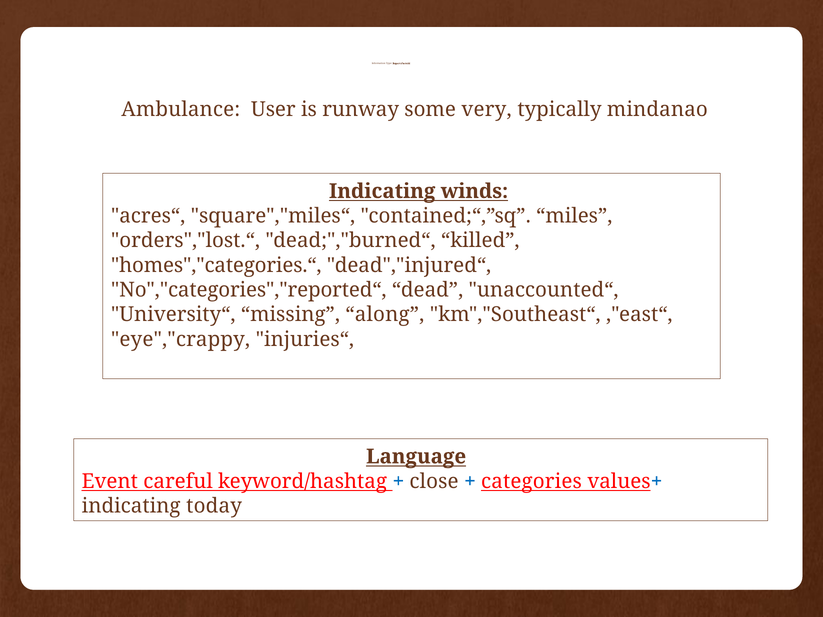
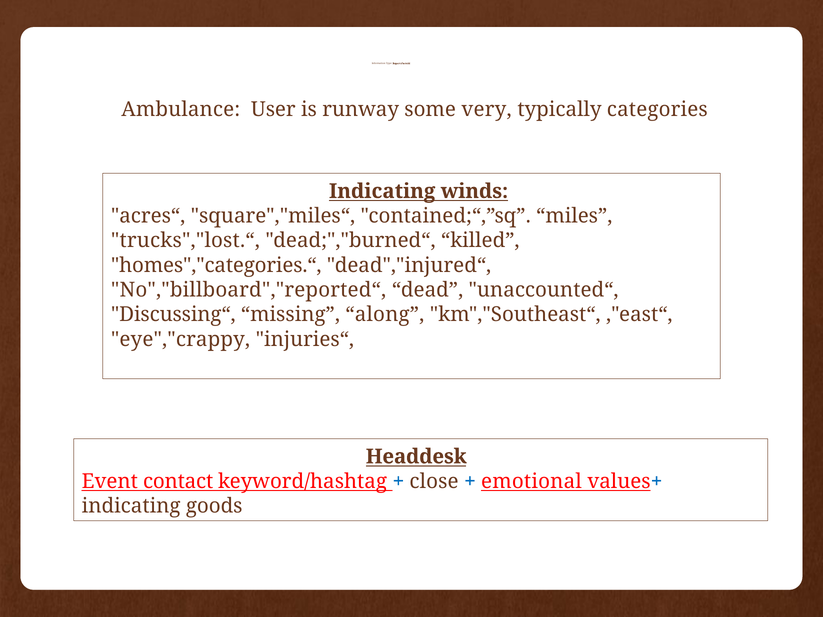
mindanao: mindanao -> categories (657, 110)
orders","lost.“: orders","lost.“ -> trucks","lost.“ (185, 241)
No","categories","reported“: No","categories","reported“ -> No","billboard","reported“ (249, 290)
University“: University“ -> Discussing“ (173, 315)
Language: Language -> Headdesk (416, 457)
careful: careful -> contact (178, 481)
categories: categories -> emotional (531, 481)
today: today -> goods (214, 506)
